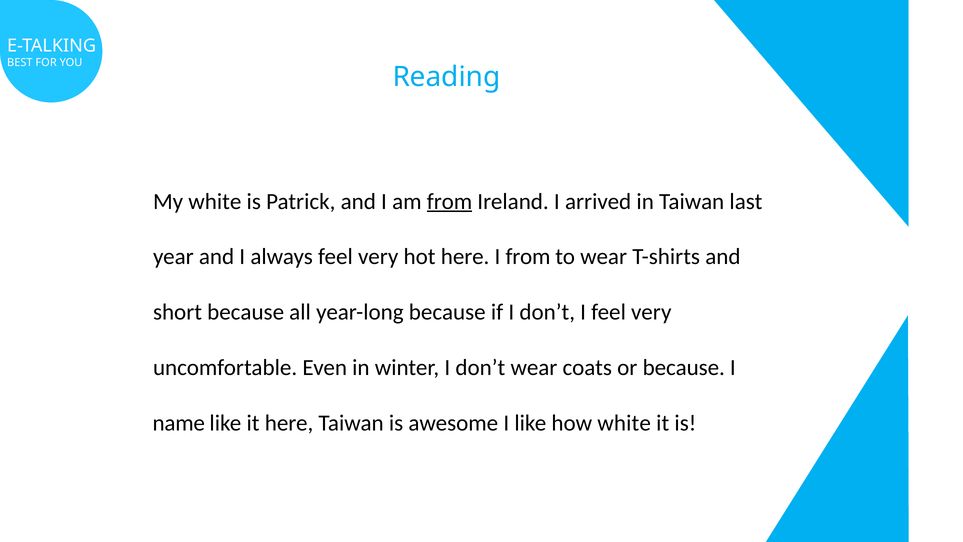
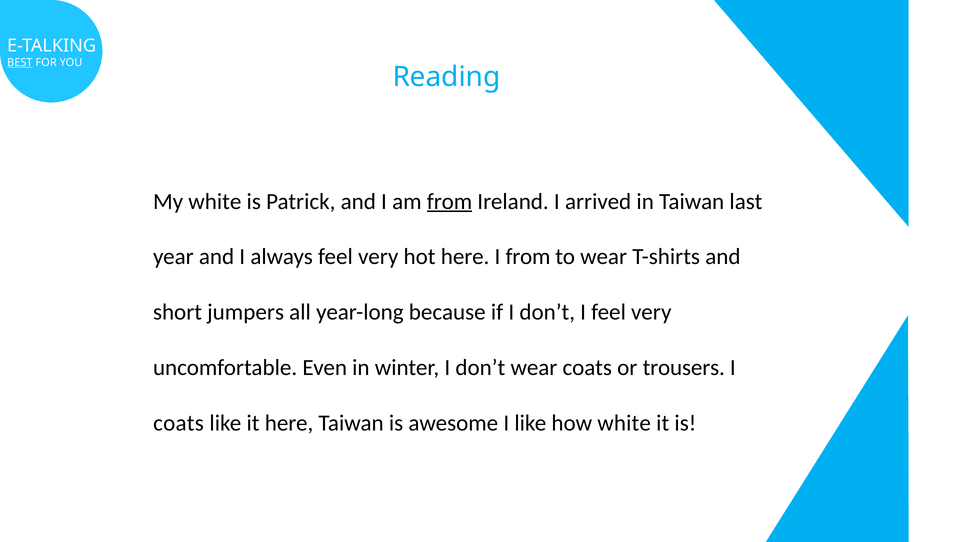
BEST underline: none -> present (20, 62)
short because: because -> jumpers (246, 312)
or because: because -> trousers (684, 367)
name: name -> coats (179, 423)
